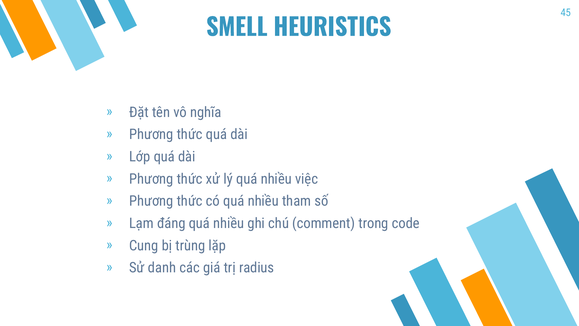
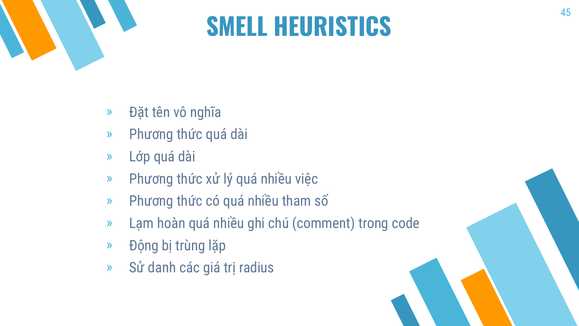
đáng: đáng -> hoàn (171, 223)
Cung: Cung -> Động (144, 245)
